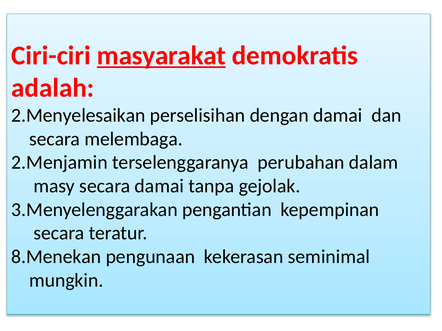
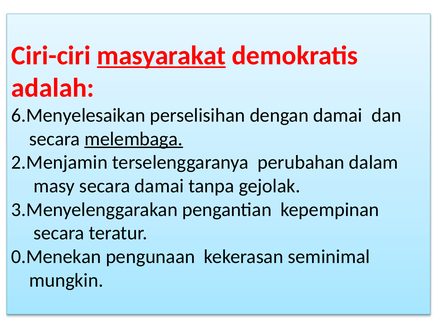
2.Menyelesaikan: 2.Menyelesaikan -> 6.Menyelesaikan (78, 116)
melembaga underline: none -> present (134, 139)
8.Menekan: 8.Menekan -> 0.Menekan (56, 257)
